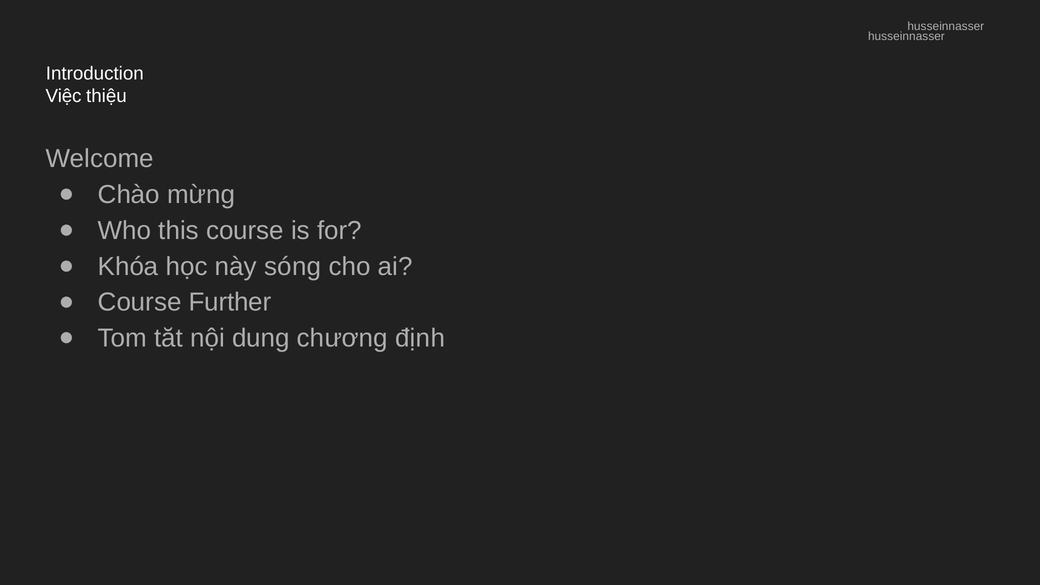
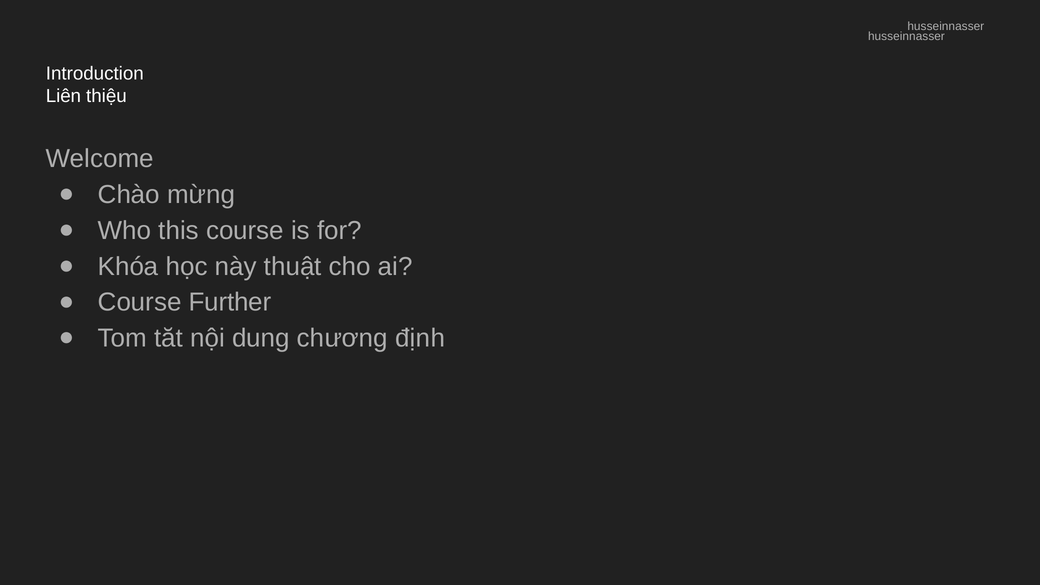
Việc: Việc -> Liên (63, 96)
sóng: sóng -> thuật (293, 266)
